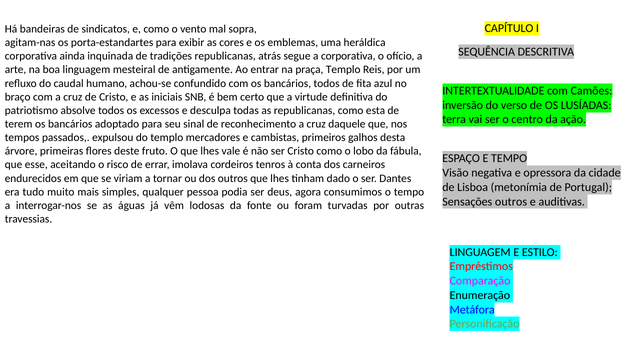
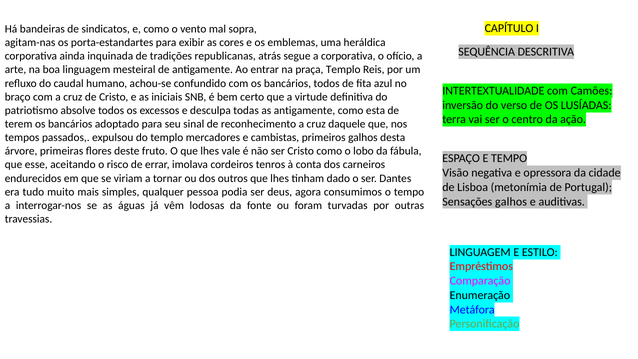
as republicanas: republicanas -> antigamente (304, 110)
Sensações outros: outros -> galhos (511, 201)
